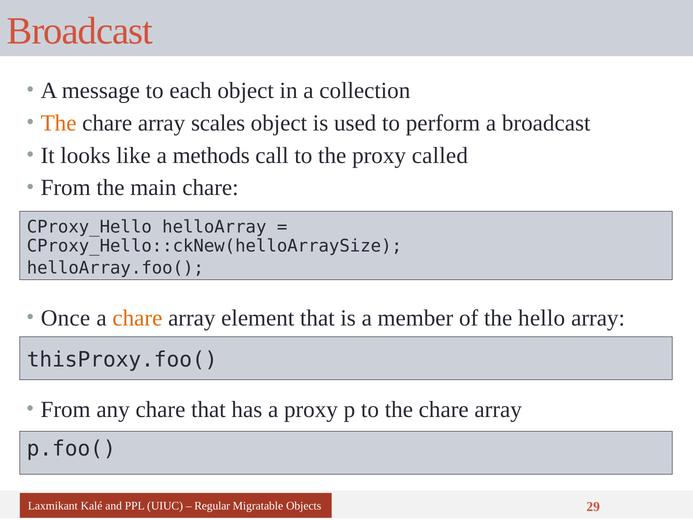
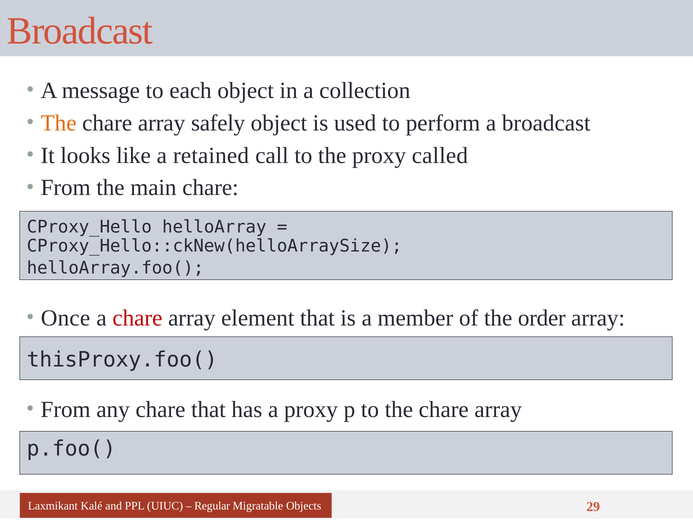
scales: scales -> safely (218, 123)
methods: methods -> retained (211, 155)
chare colour: orange -> red (137, 318)
hello: hello -> order (542, 318)
